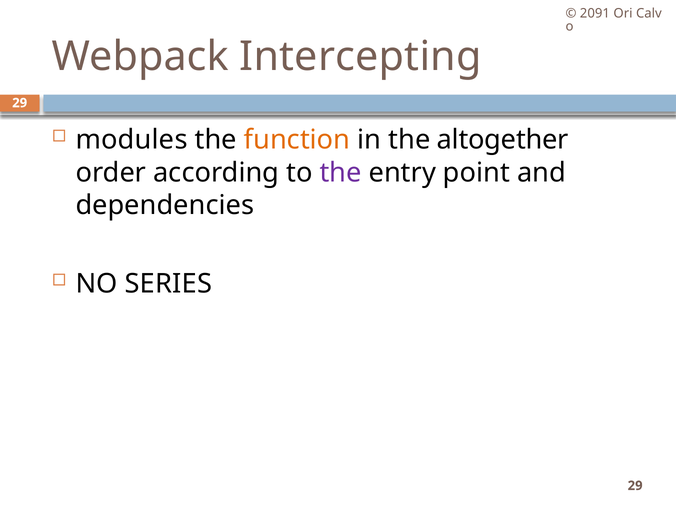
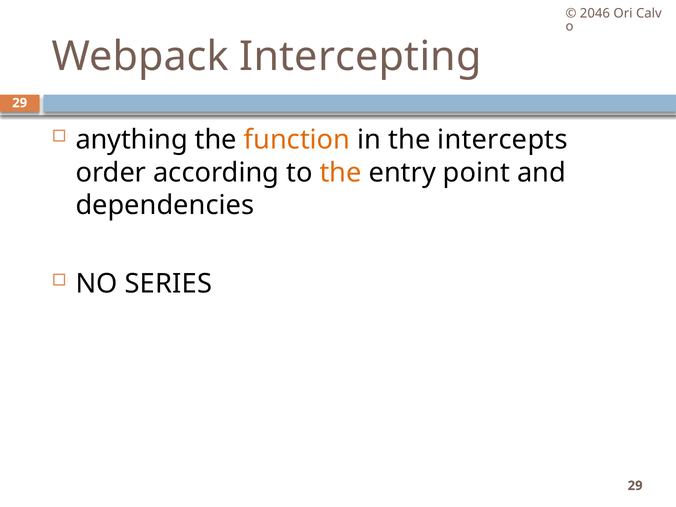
2091: 2091 -> 2046 (595, 13)
modules: modules -> anything (132, 140)
altogether: altogether -> intercepts (502, 140)
the colour: purple -> orange (341, 173)
